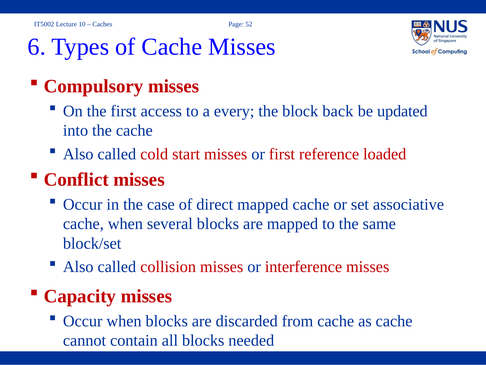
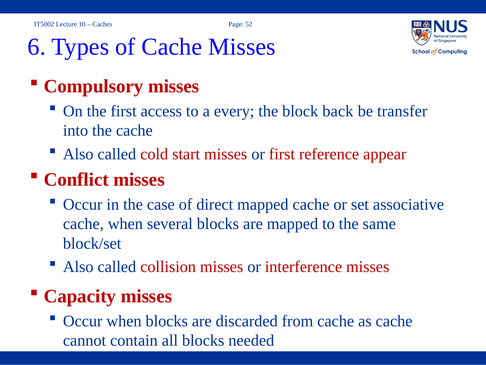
updated: updated -> transfer (402, 111)
loaded: loaded -> appear (385, 154)
